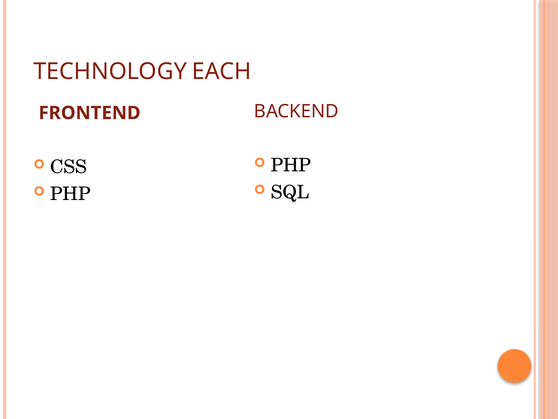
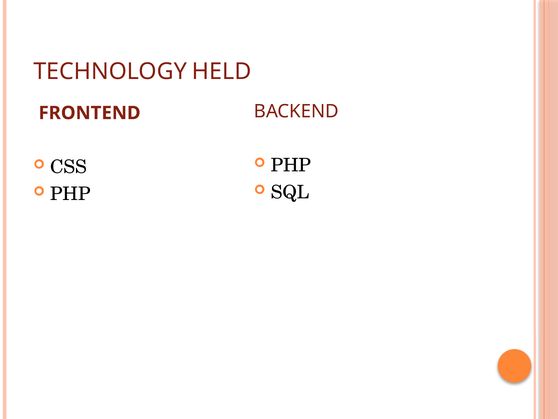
EACH: EACH -> HELD (222, 71)
